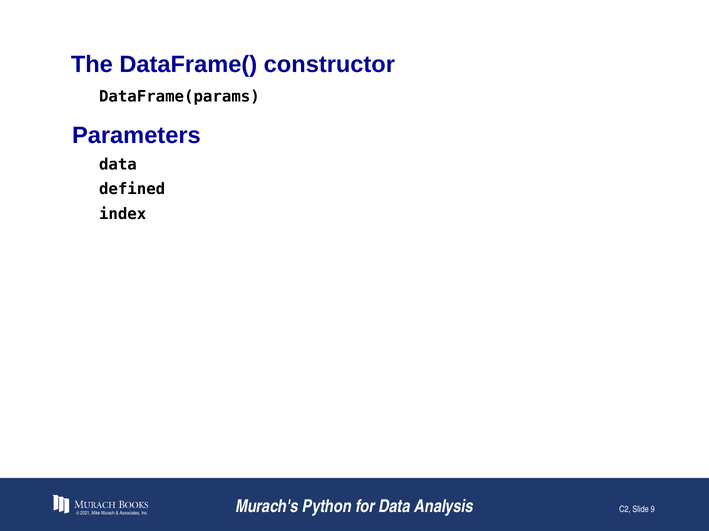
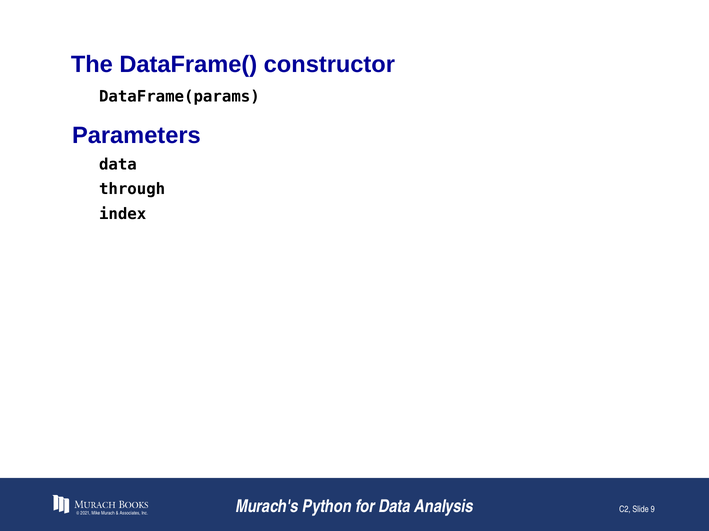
defined: defined -> through (132, 190)
